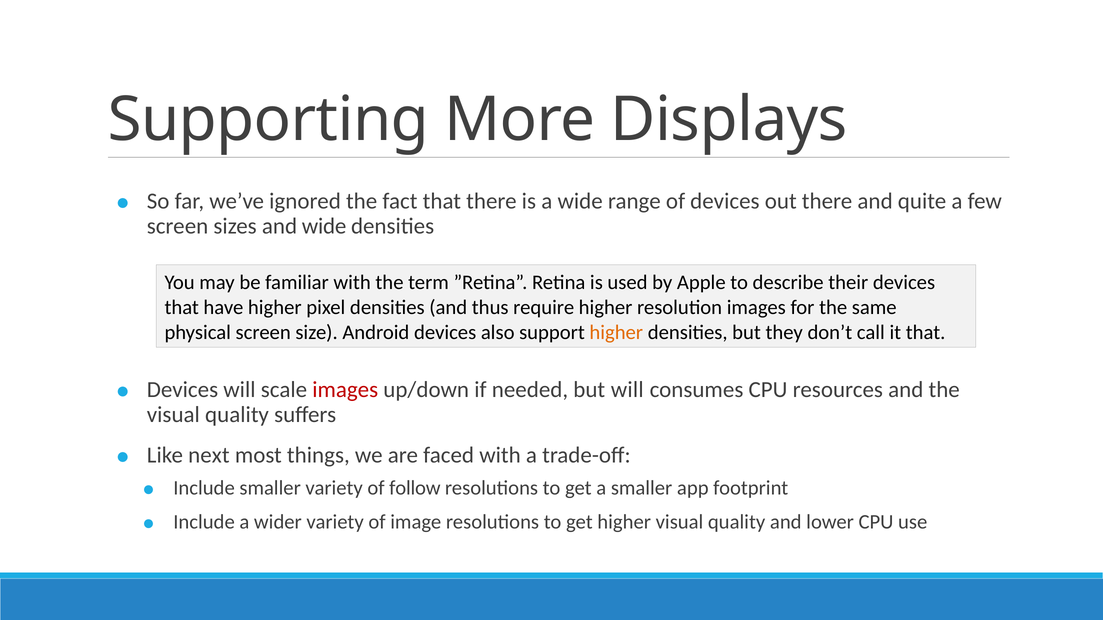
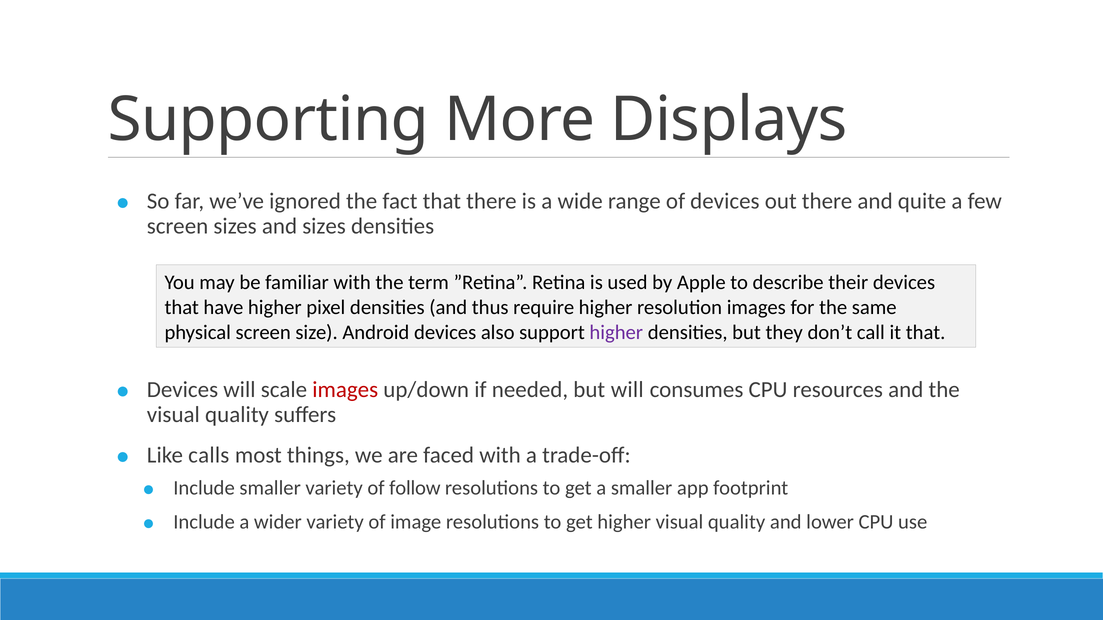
and wide: wide -> sizes (324, 226)
higher colour: orange -> purple (616, 333)
next: next -> calls (209, 456)
